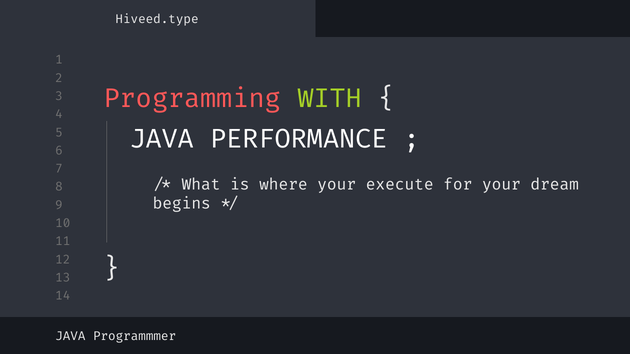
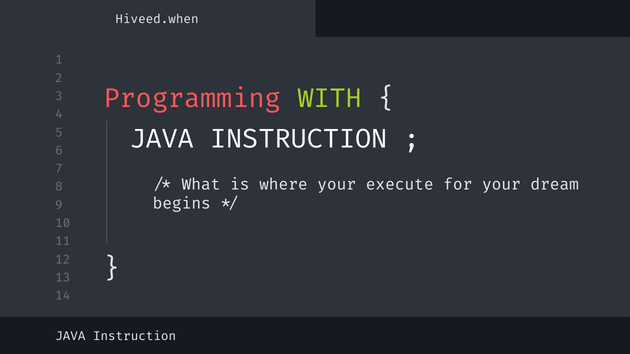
Hiveed.type: Hiveed.type -> Hiveed.when (157, 19)
PERFORMANCE: PERFORMANCE -> INSTRUCTION (299, 139)
Programmmer: Programmmer -> Instruction (135, 337)
